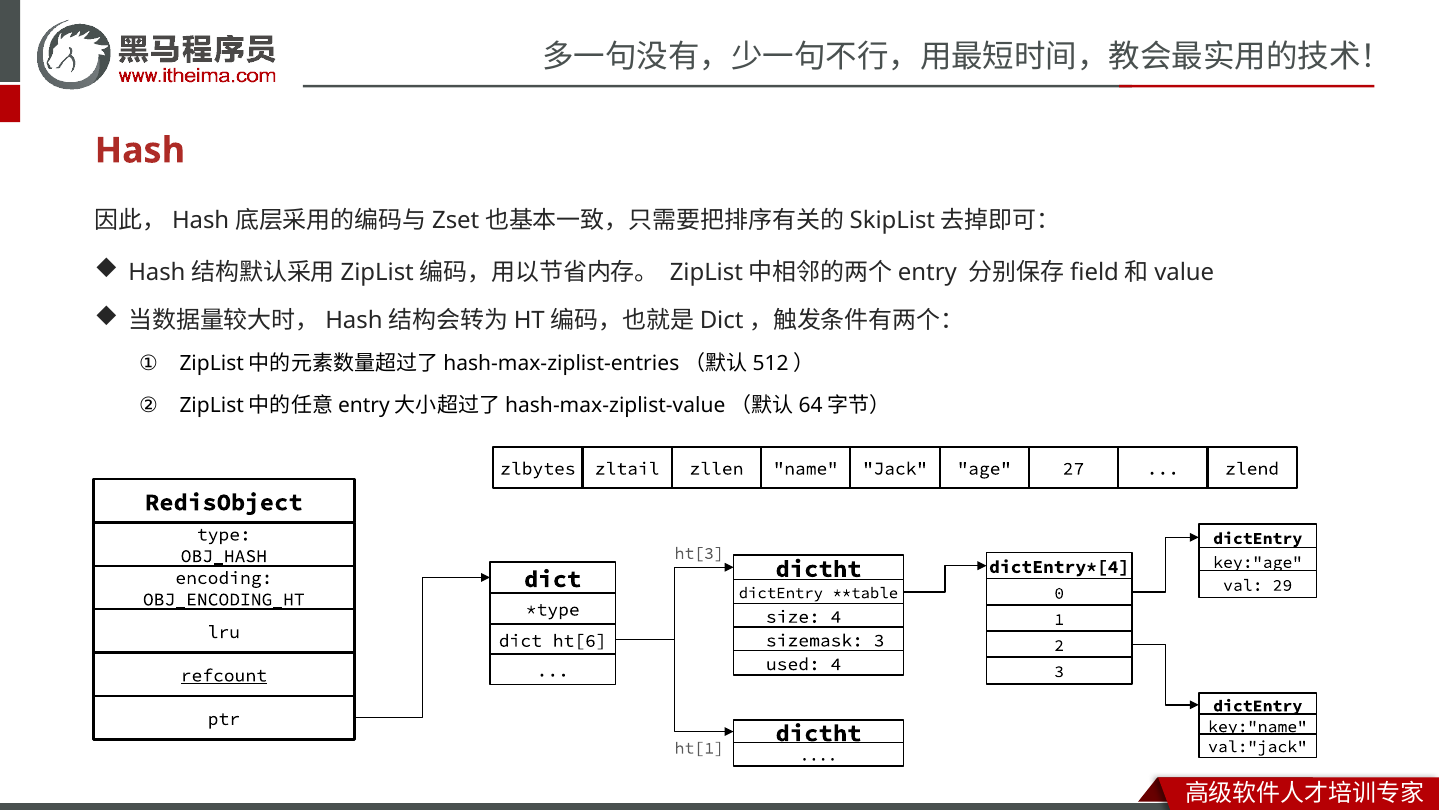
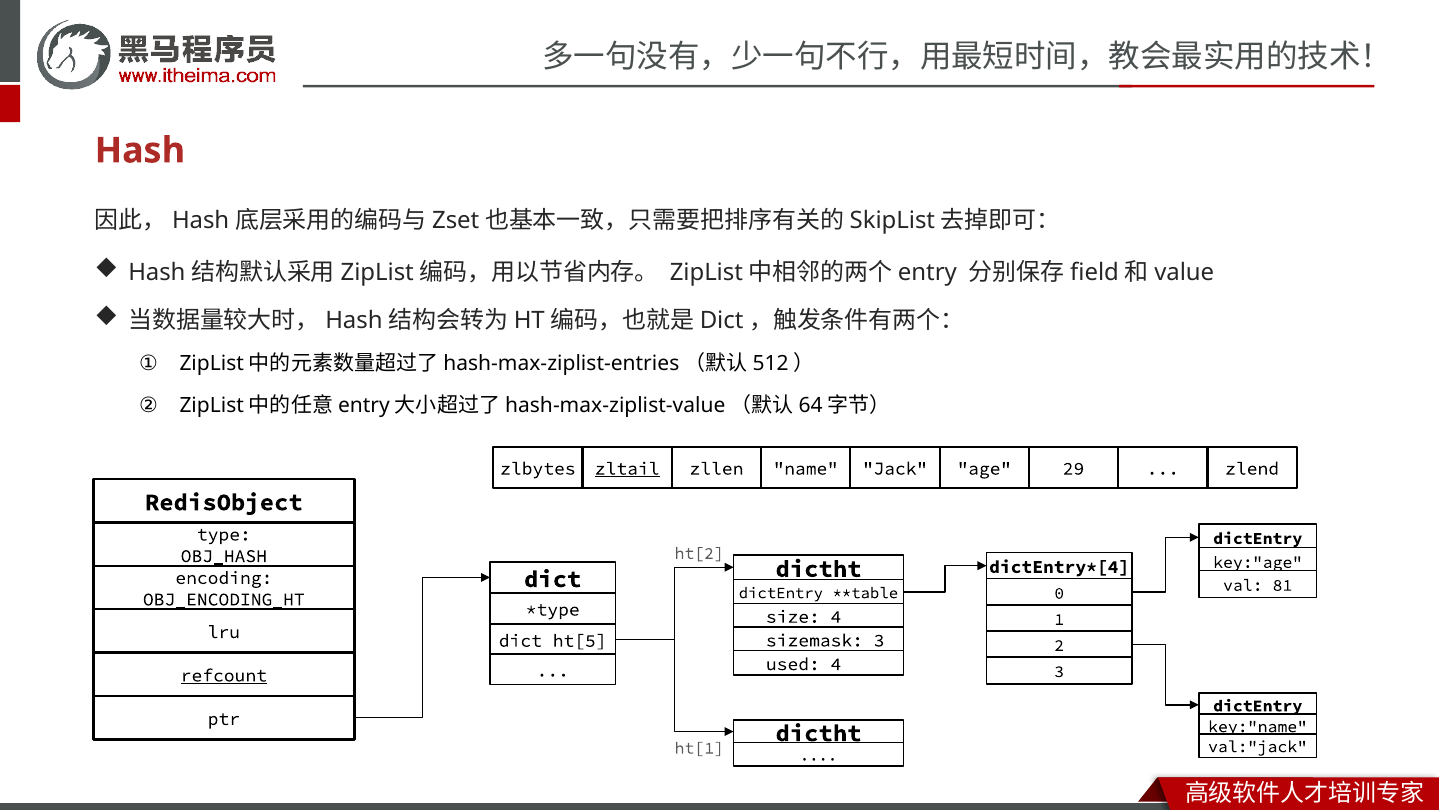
zltail underline: none -> present (627, 468)
27: 27 -> 29 (1074, 468)
ht[3: ht[3 -> ht[2 (699, 553)
29: 29 -> 81 (1283, 585)
ht[6: ht[6 -> ht[5 (580, 640)
